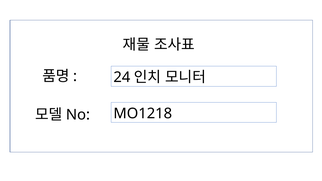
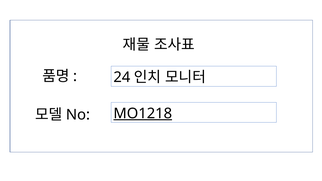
MO1218 underline: none -> present (143, 113)
